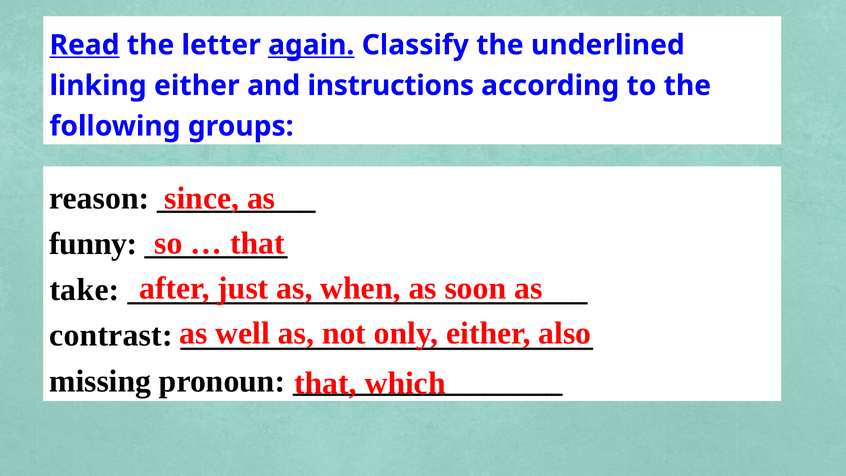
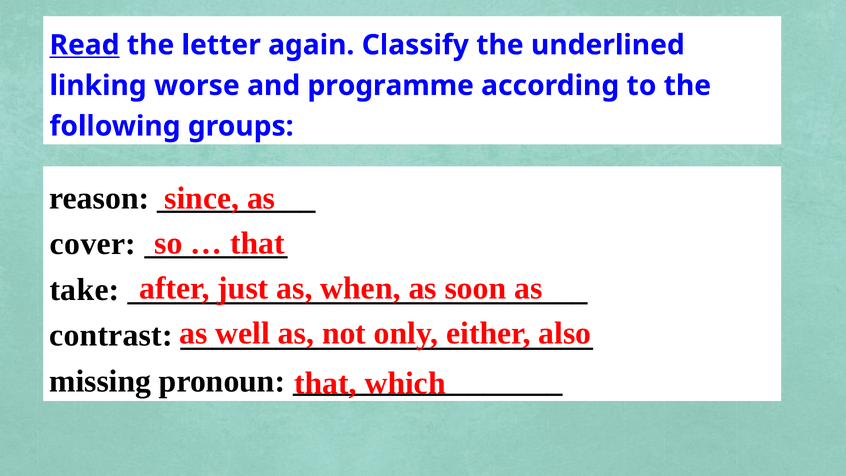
again underline: present -> none (311, 45)
linking either: either -> worse (197, 86)
instructions: instructions -> programme (391, 86)
funny: funny -> cover (93, 244)
